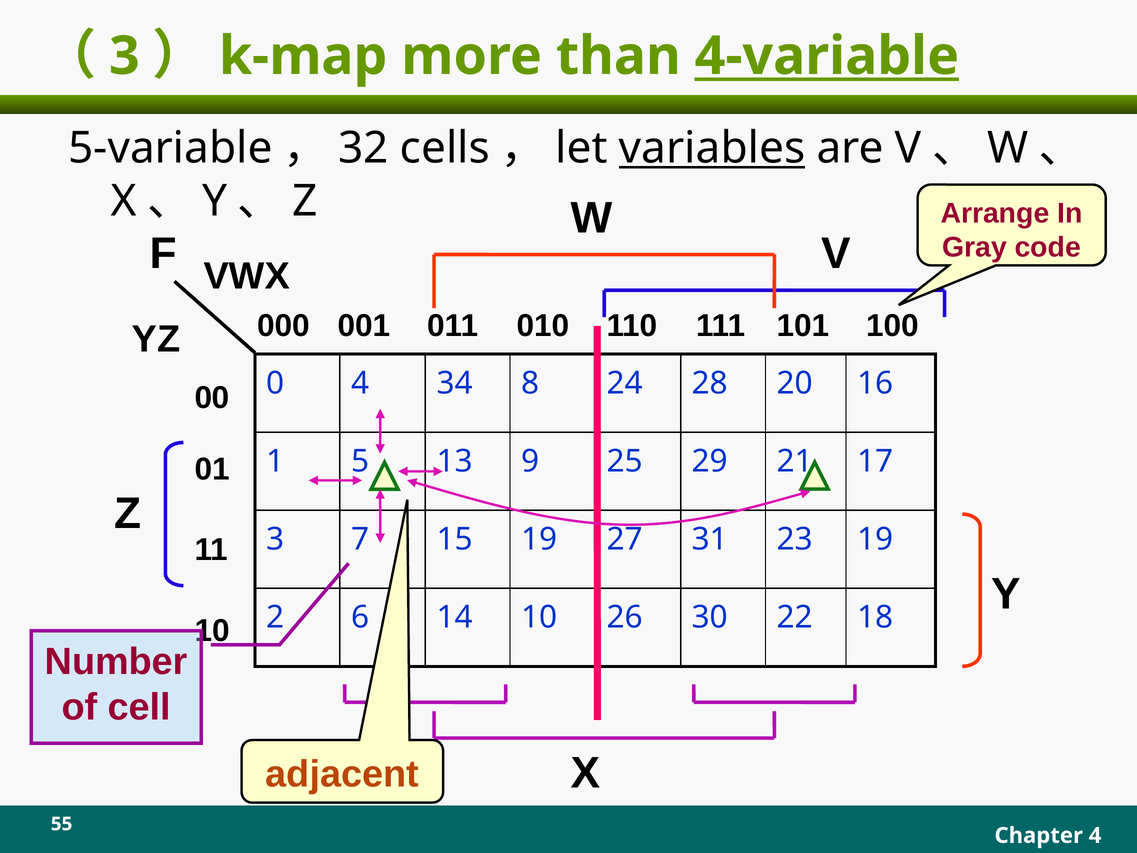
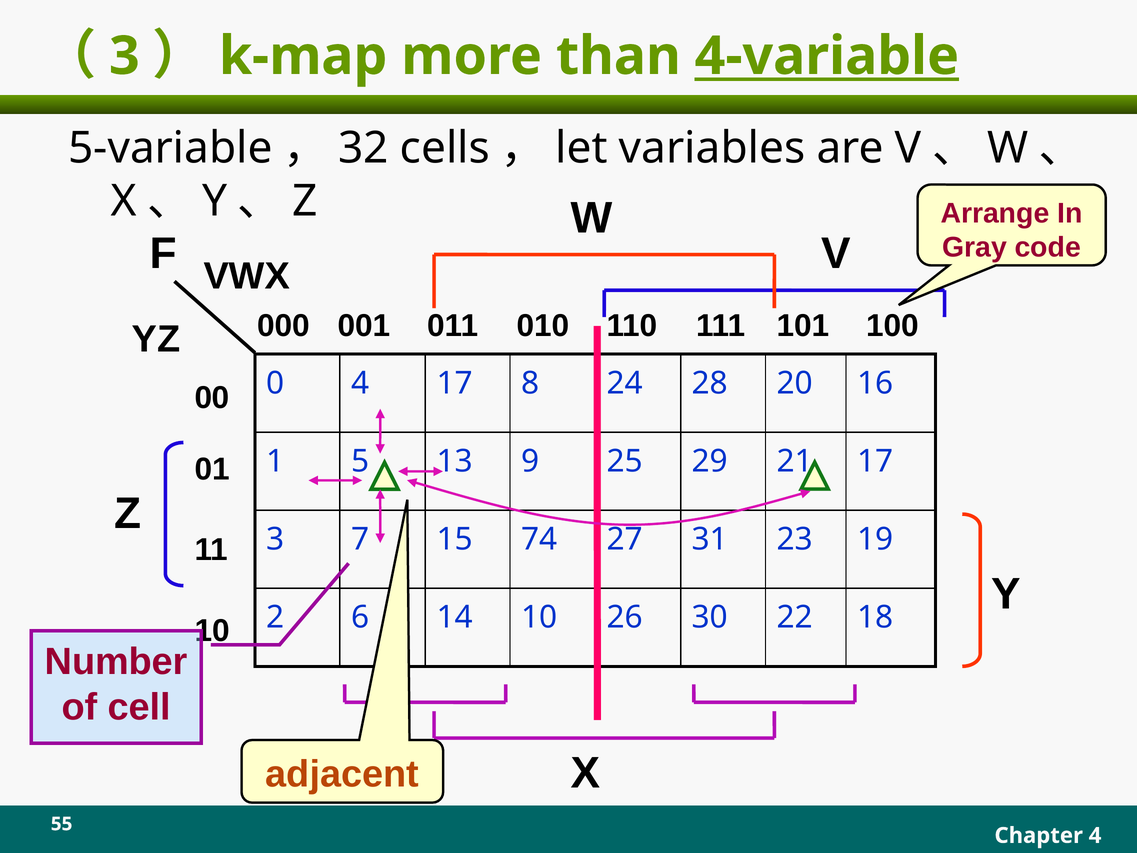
variables underline: present -> none (712, 148)
4 34: 34 -> 17 (455, 383)
19: 19 -> 74 (539, 539)
